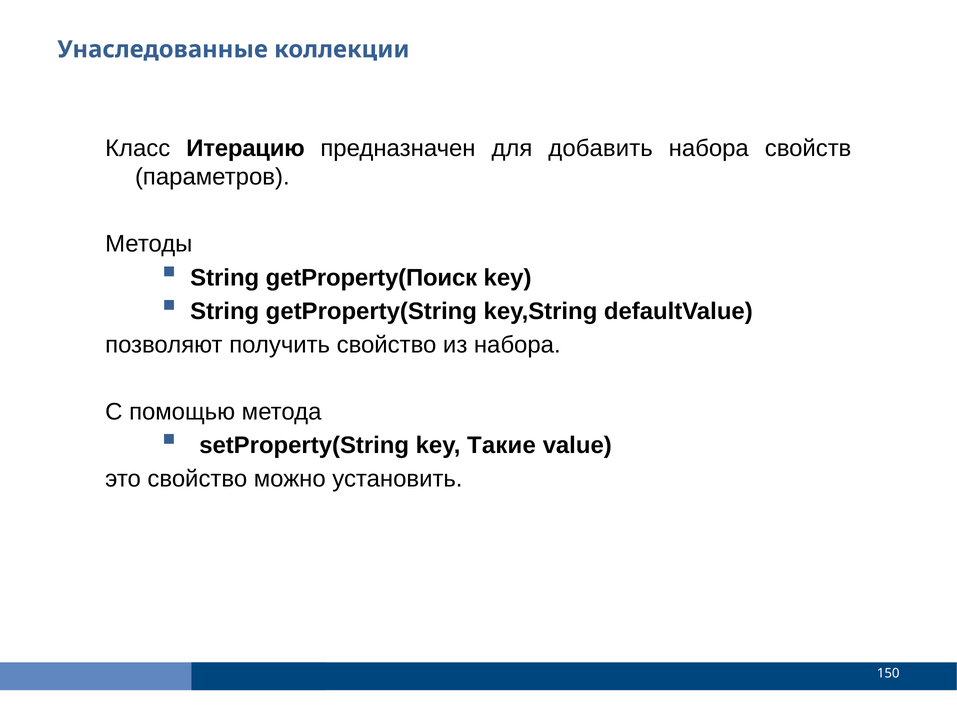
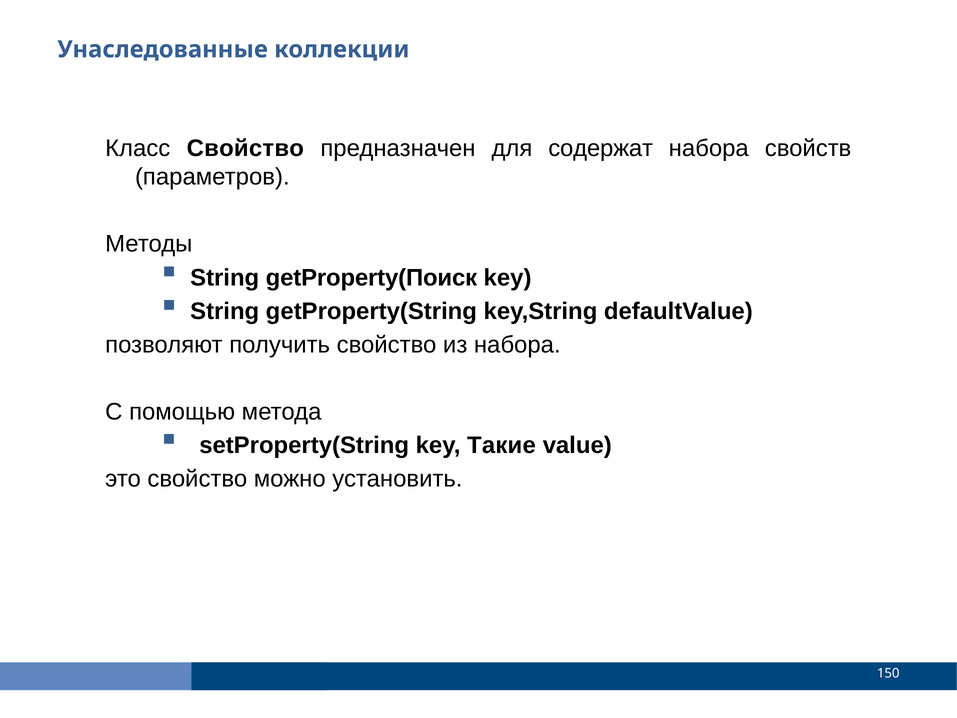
Класс Итерацию: Итерацию -> Свойство (245, 148)
добавить: добавить -> содержат (601, 148)
